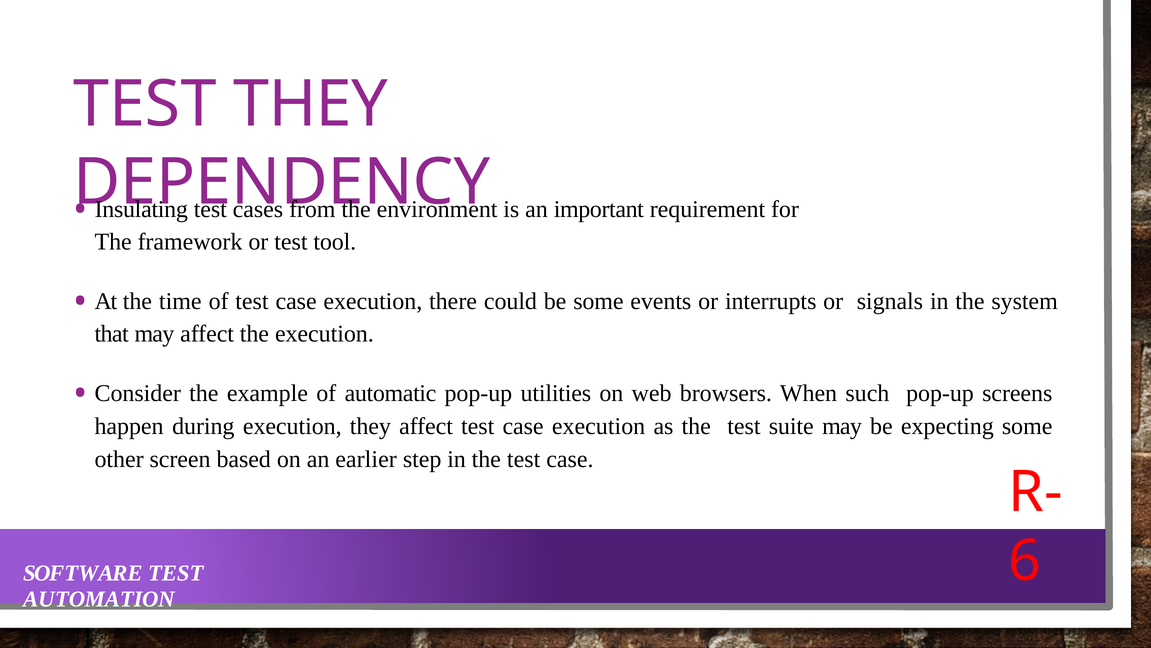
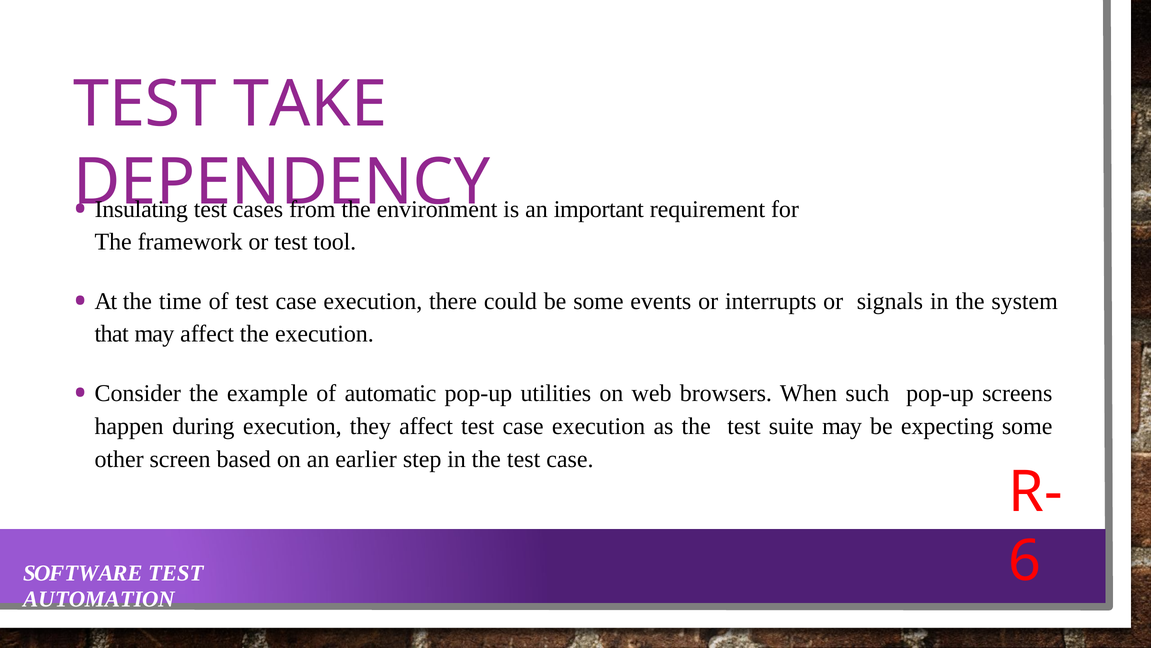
TEST THEY: THEY -> TAKE (310, 104)
